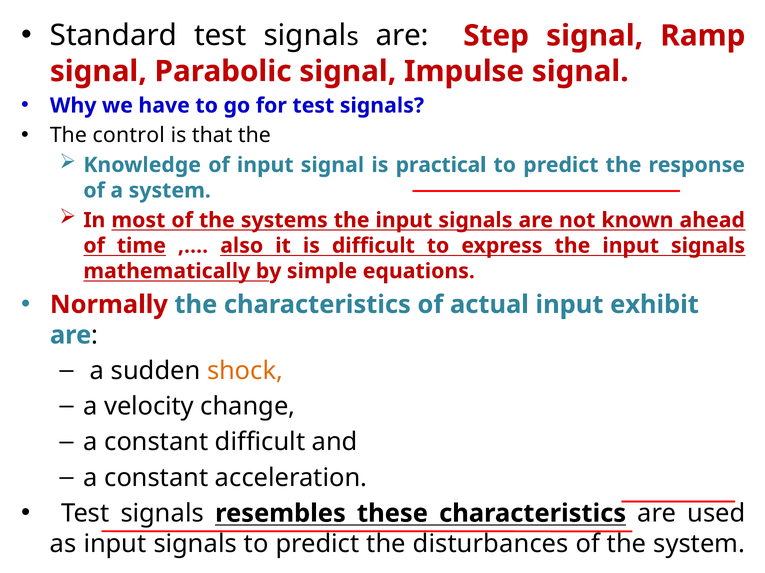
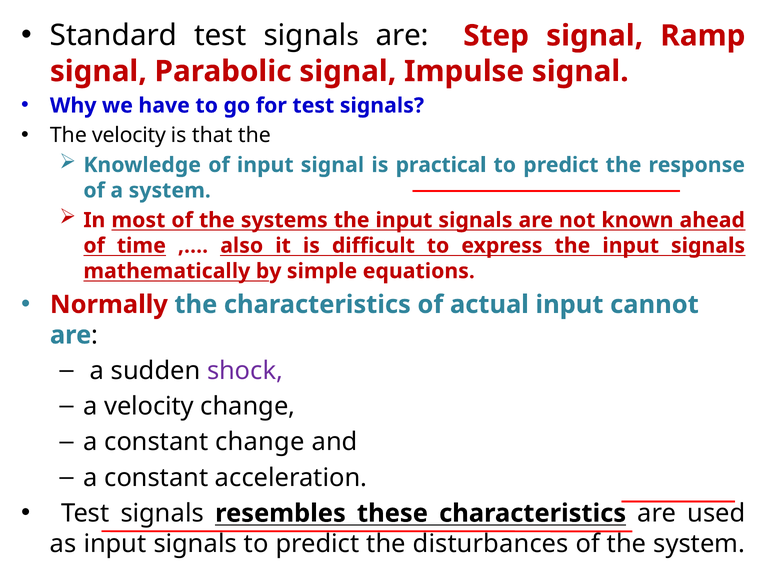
The control: control -> velocity (129, 135)
exhibit: exhibit -> cannot (654, 305)
shock colour: orange -> purple (245, 371)
constant difficult: difficult -> change (260, 443)
